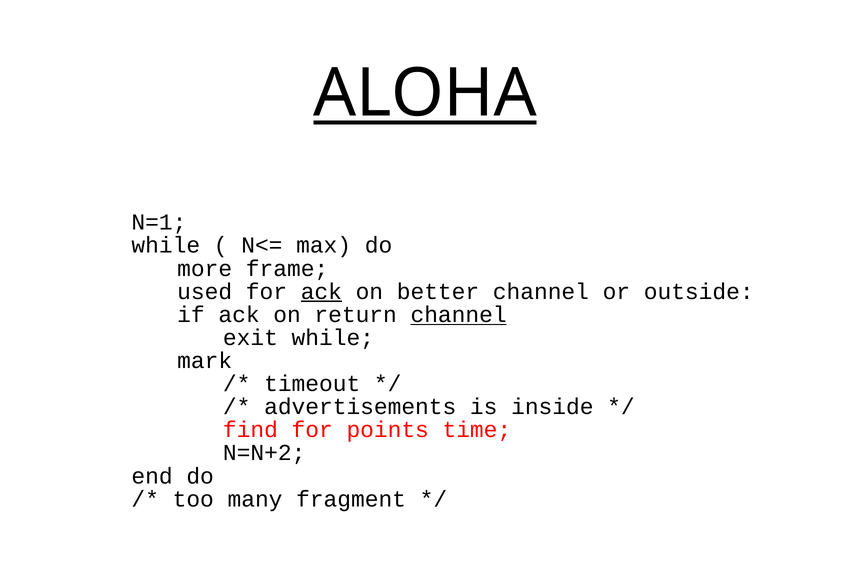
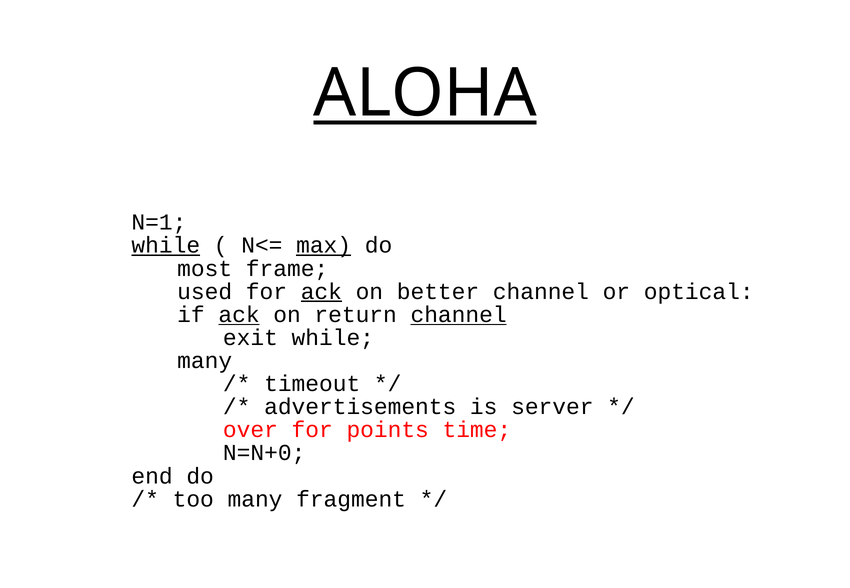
while underline: none -> present (166, 246)
max underline: none -> present (324, 246)
more: more -> most (205, 269)
outside: outside -> optical (699, 292)
ack underline: none -> present (239, 315)
mark: mark -> many (205, 361)
inside: inside -> server (552, 407)
find: find -> over (250, 430)
N=N+2: N=N+2 -> N=N+0 (264, 453)
